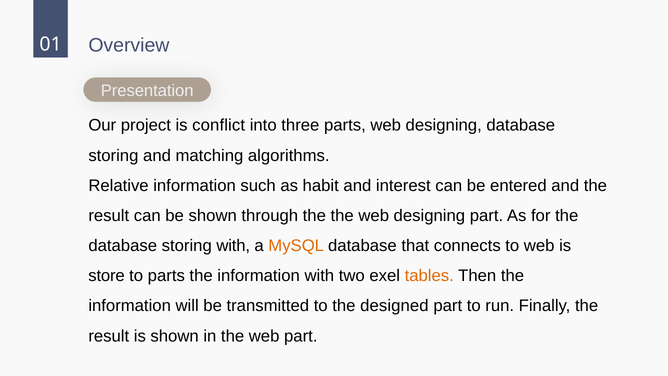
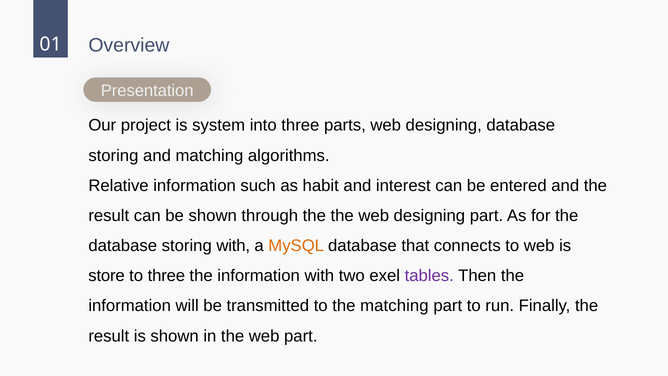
conflict: conflict -> system (219, 125)
to parts: parts -> three (166, 276)
tables colour: orange -> purple (429, 276)
the designed: designed -> matching (394, 306)
